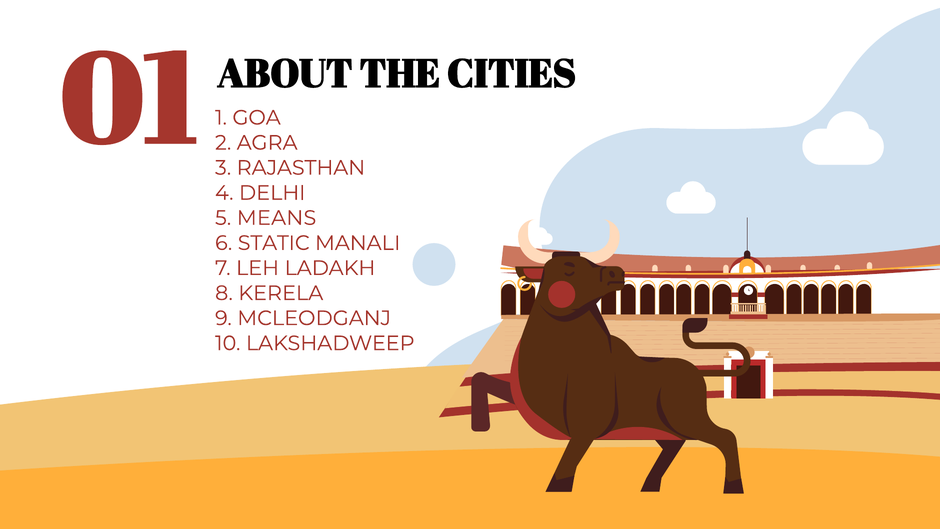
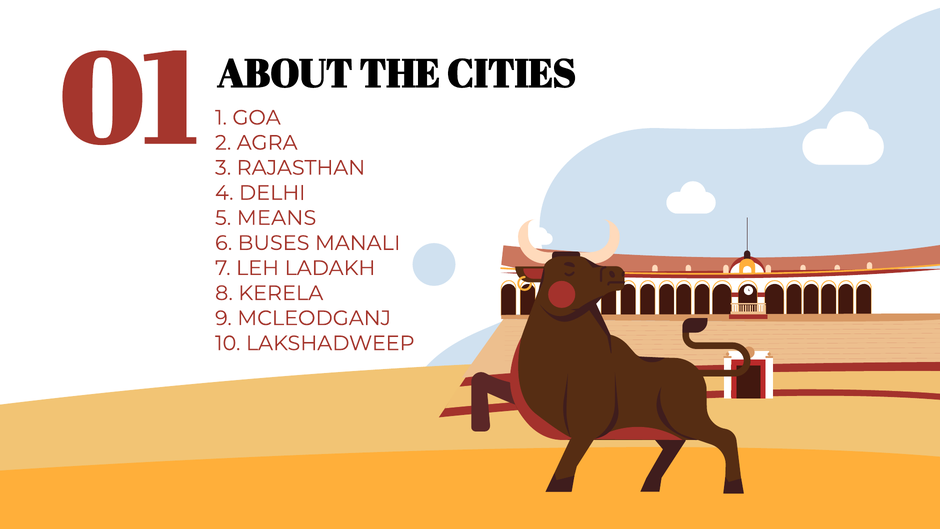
STATIC: STATIC -> BUSES (274, 243)
